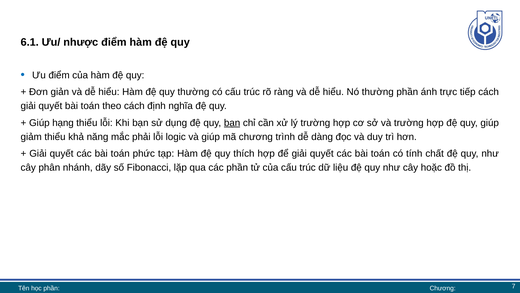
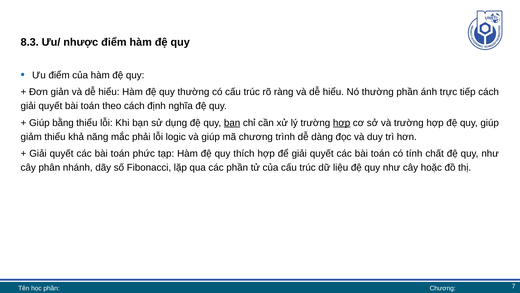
6.1: 6.1 -> 8.3 (30, 42)
hạng: hạng -> bằng (63, 123)
hợp underline: none -> present (342, 123)
